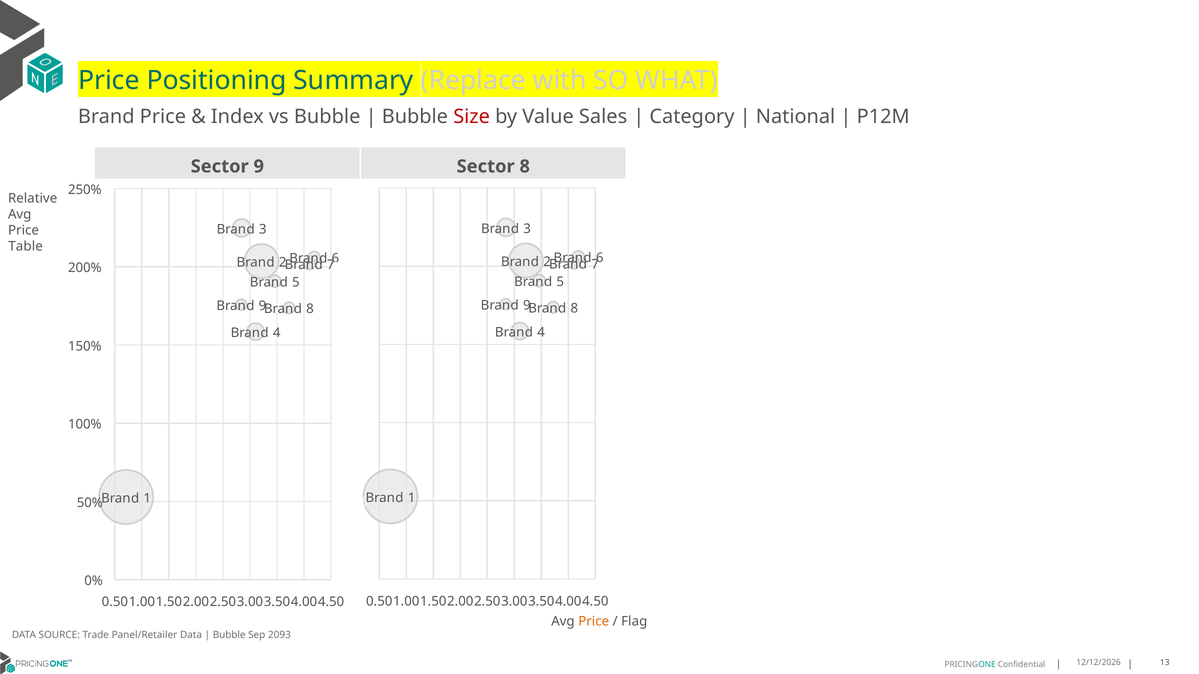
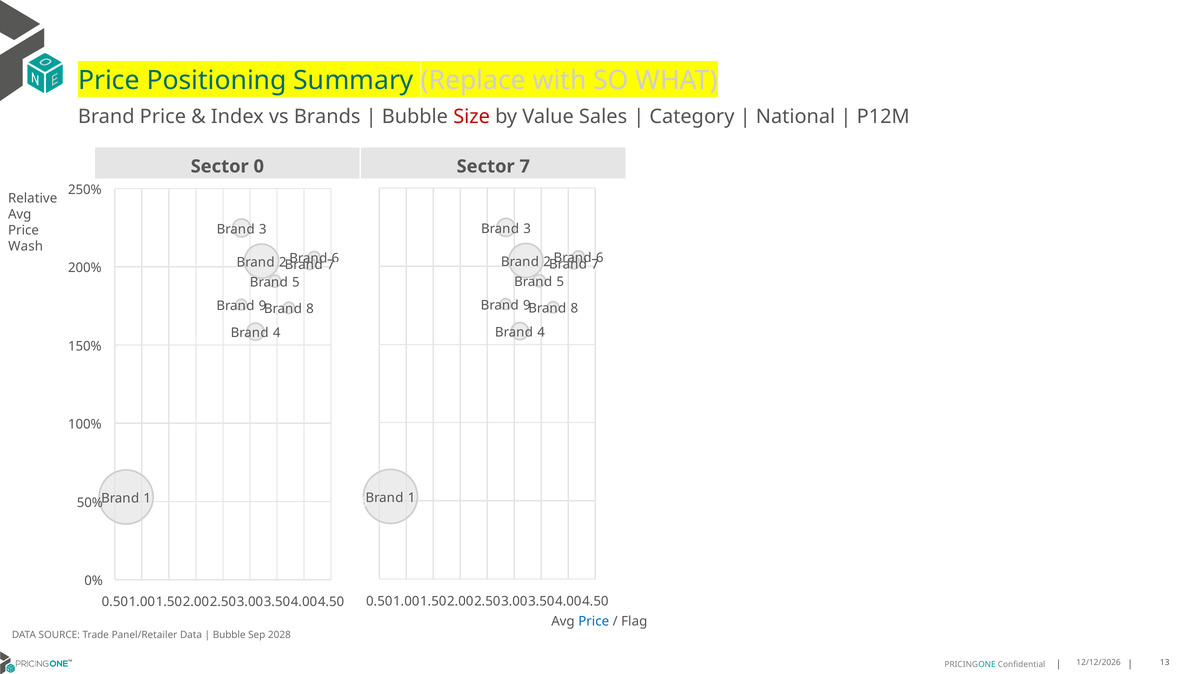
vs Bubble: Bubble -> Brands (327, 117)
Sector 9: 9 -> 0 (259, 167)
Sector 8: 8 -> 7 (525, 167)
Table: Table -> Wash (26, 246)
Price colour: orange -> blue (594, 622)
2093: 2093 -> 2028 (279, 635)
